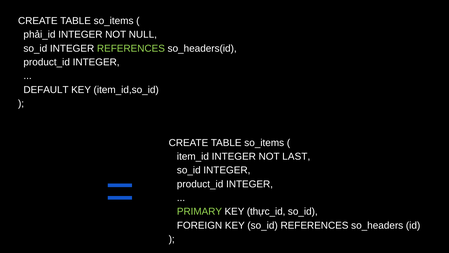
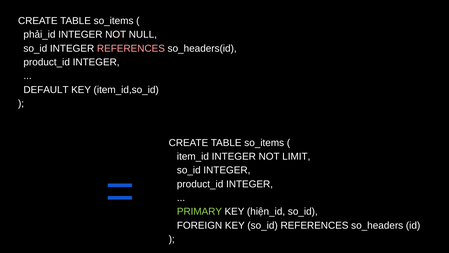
REFERENCES colour: light green -> pink (131, 48)
LAST: LAST -> LIMIT (296, 156)
thực_id: thực_id -> hiện_id (266, 211)
